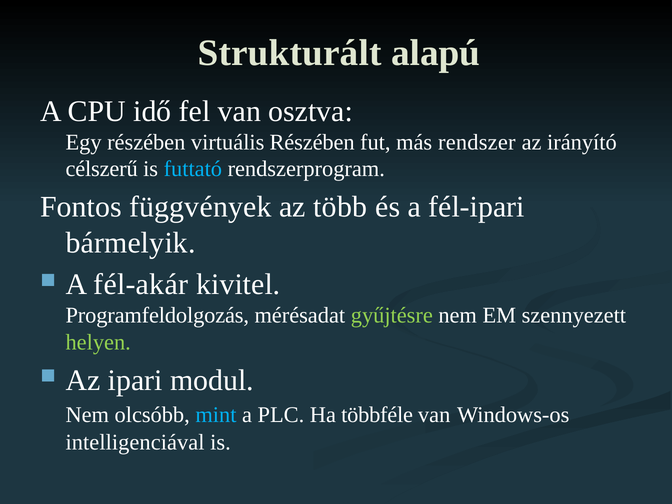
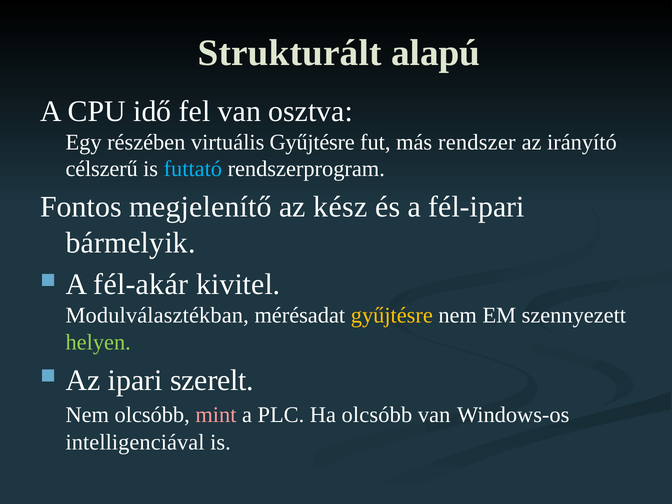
virtuális Részében: Részében -> Gyűjtésre (312, 142)
függvények: függvények -> megjelenítő (200, 207)
több: több -> kész (340, 207)
Programfeldolgozás: Programfeldolgozás -> Modulválasztékban (157, 315)
gyűjtésre colour: light green -> yellow (392, 315)
modul: modul -> szerelt (212, 380)
mint colour: light blue -> pink (216, 415)
Ha többféle: többféle -> olcsóbb (377, 415)
